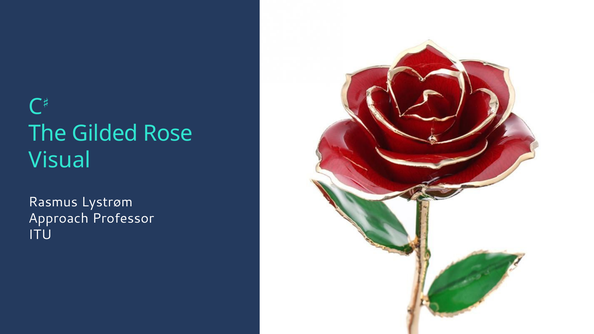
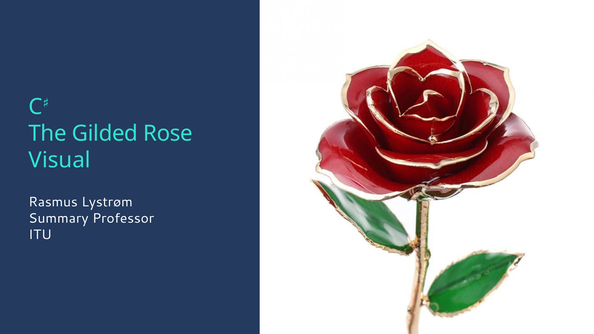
Approach: Approach -> Summary (58, 219)
